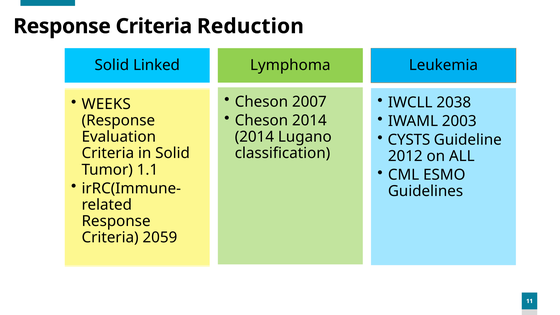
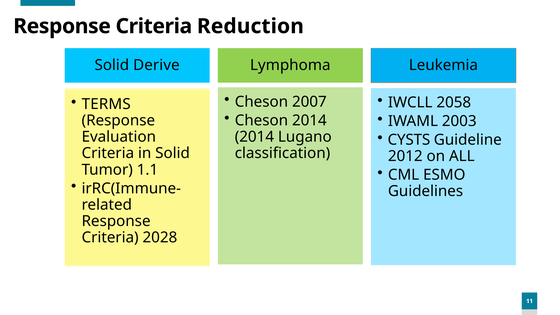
Linked: Linked -> Derive (156, 65)
2038: 2038 -> 2058 (454, 103)
WEEKS: WEEKS -> TERMS (106, 104)
2059: 2059 -> 2028 (160, 237)
